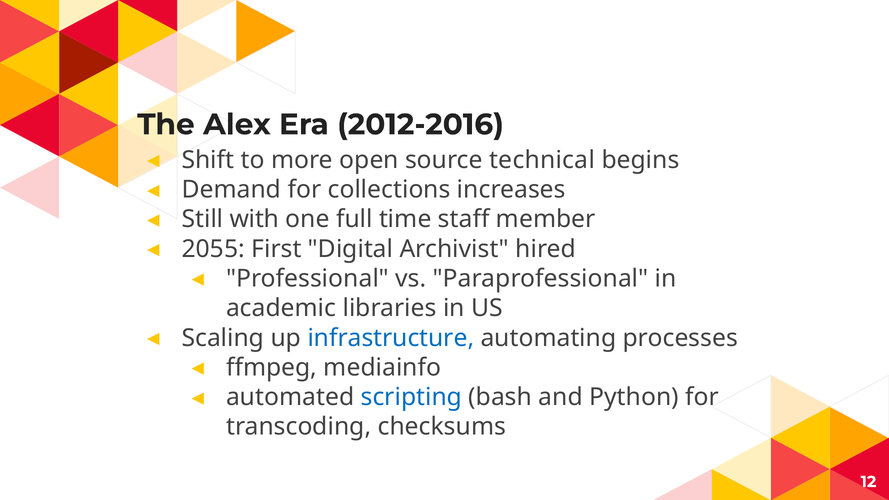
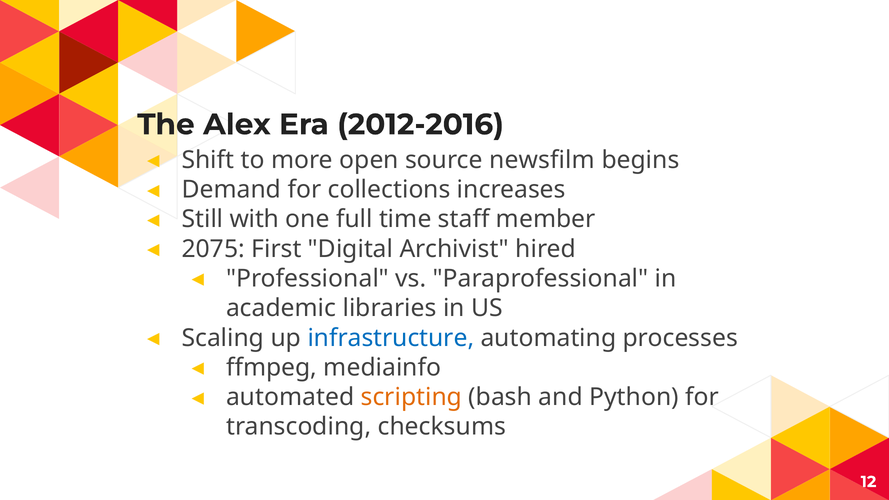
technical: technical -> newsfilm (542, 160)
2055: 2055 -> 2075 (213, 249)
scripting colour: blue -> orange (411, 397)
